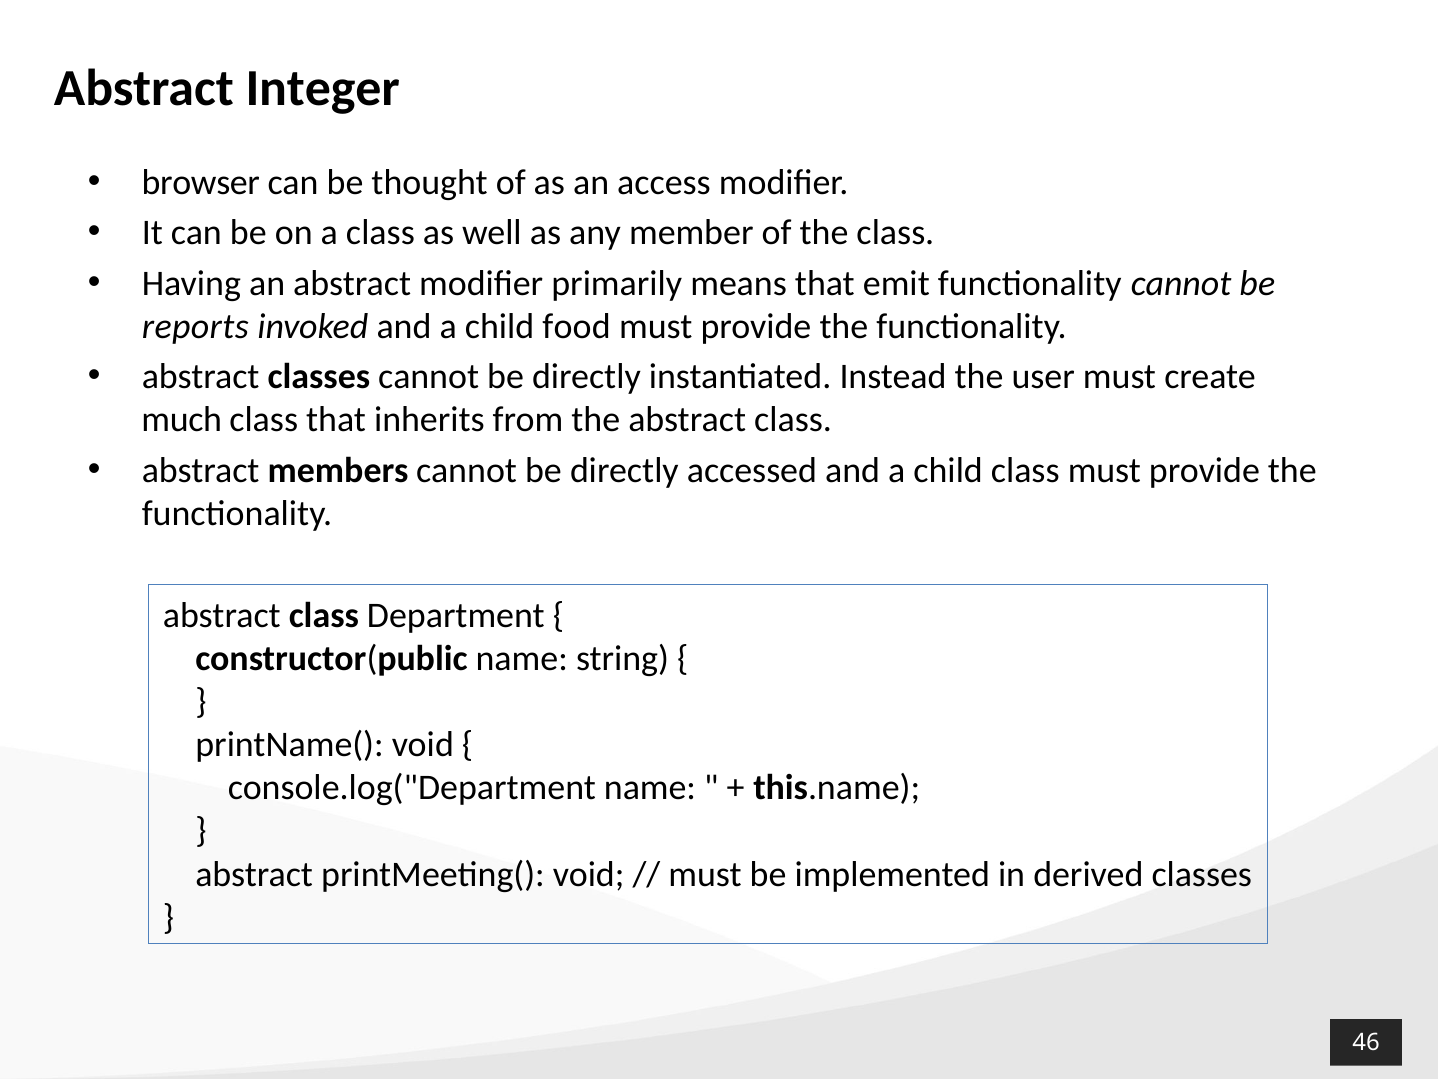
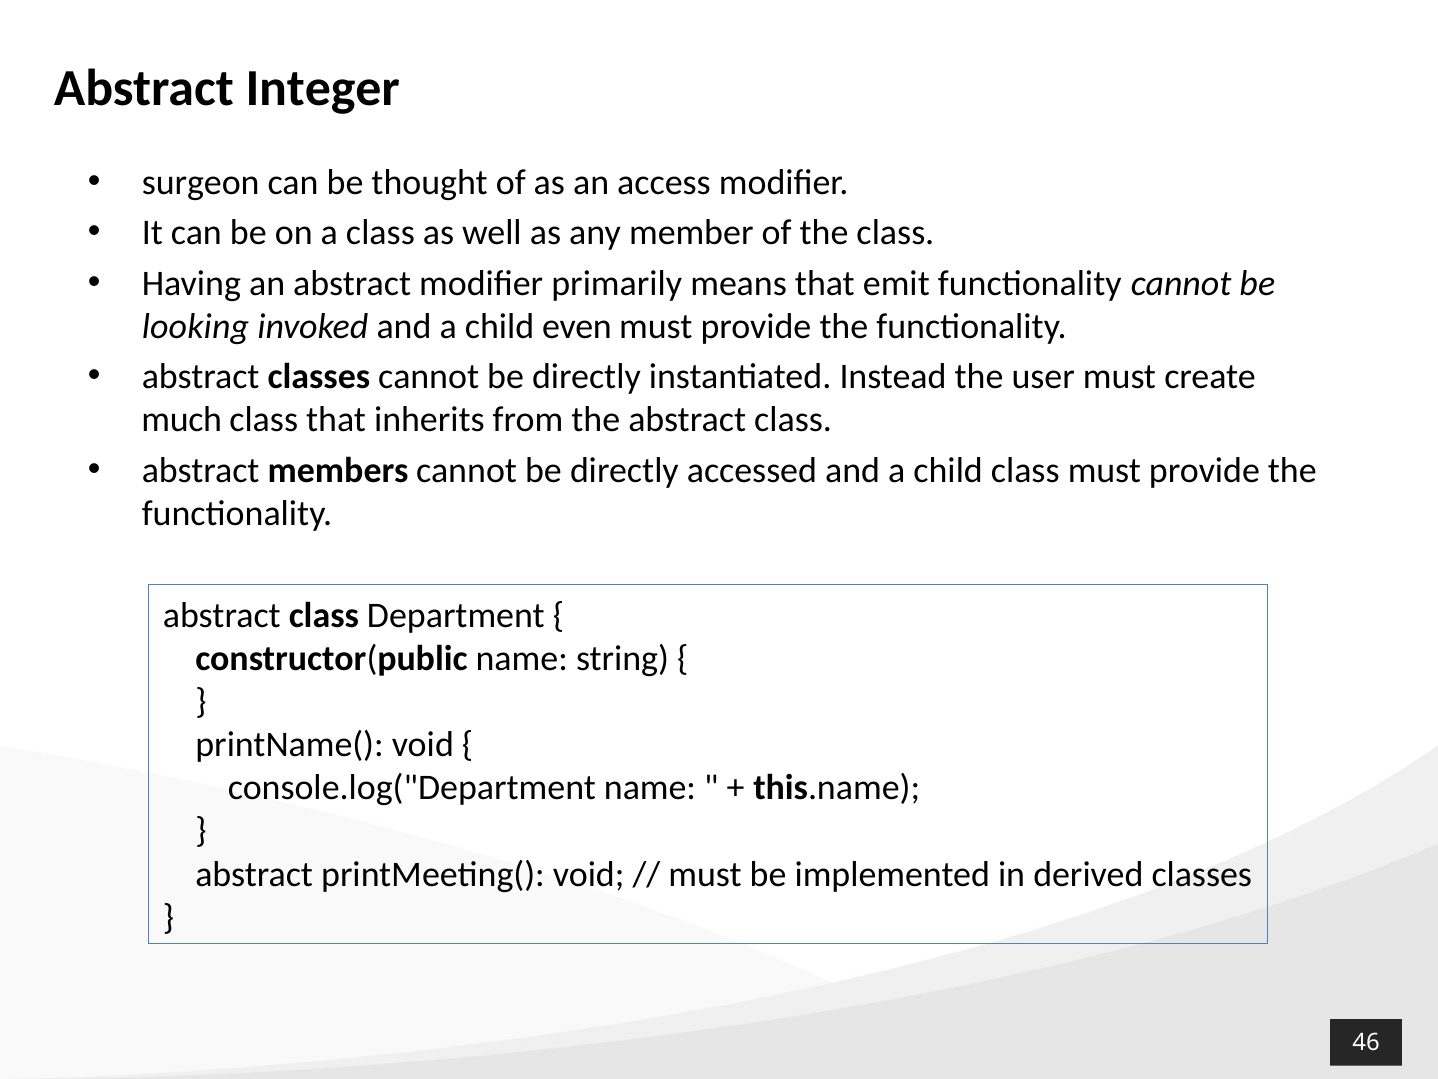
browser: browser -> surgeon (201, 183)
reports: reports -> looking (195, 326)
food: food -> even (577, 326)
